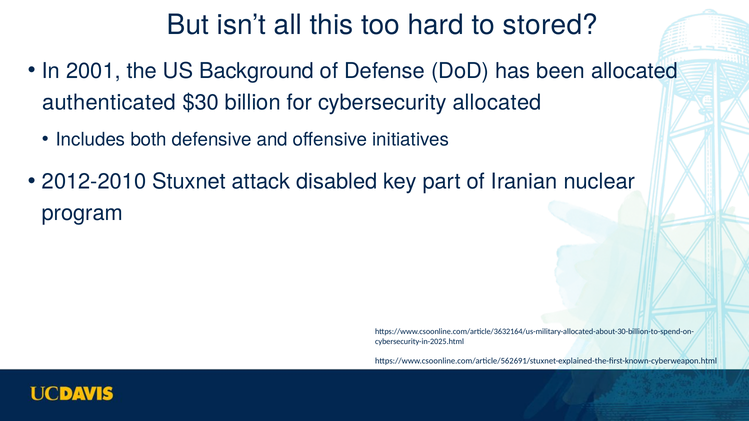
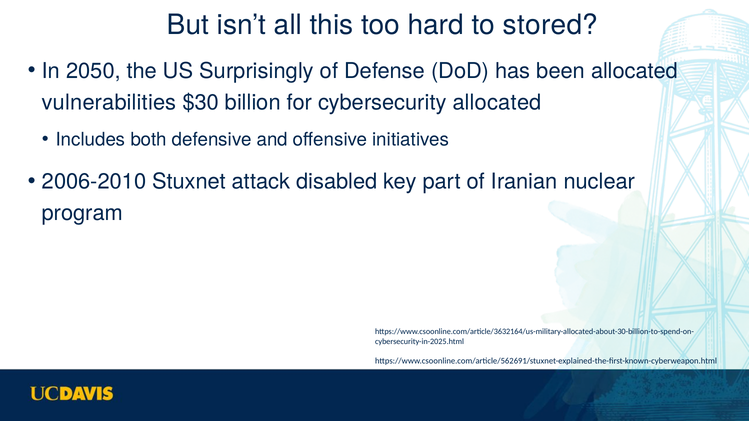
2001: 2001 -> 2050 (93, 71)
Background: Background -> Surprisingly (257, 71)
authenticated: authenticated -> vulnerabilities (109, 102)
2012-2010: 2012-2010 -> 2006-2010 (94, 182)
